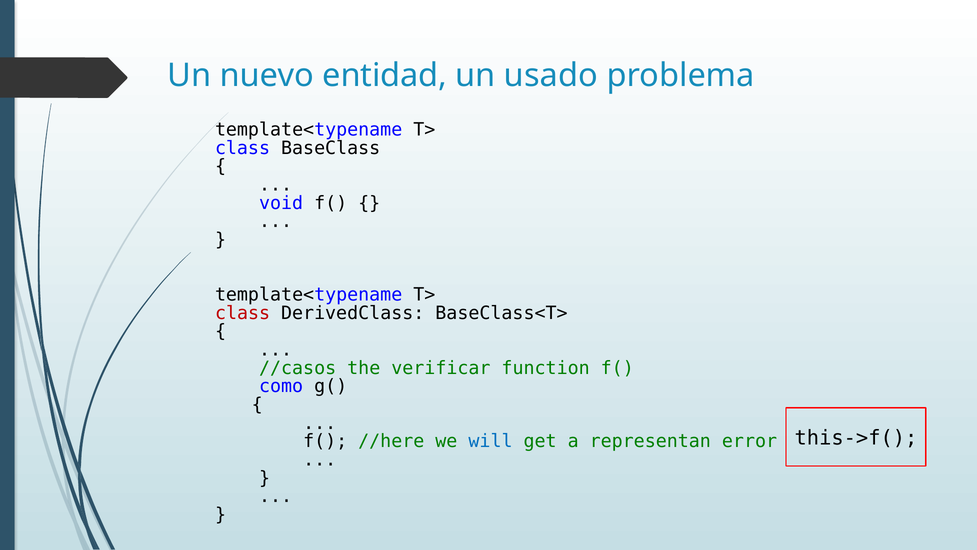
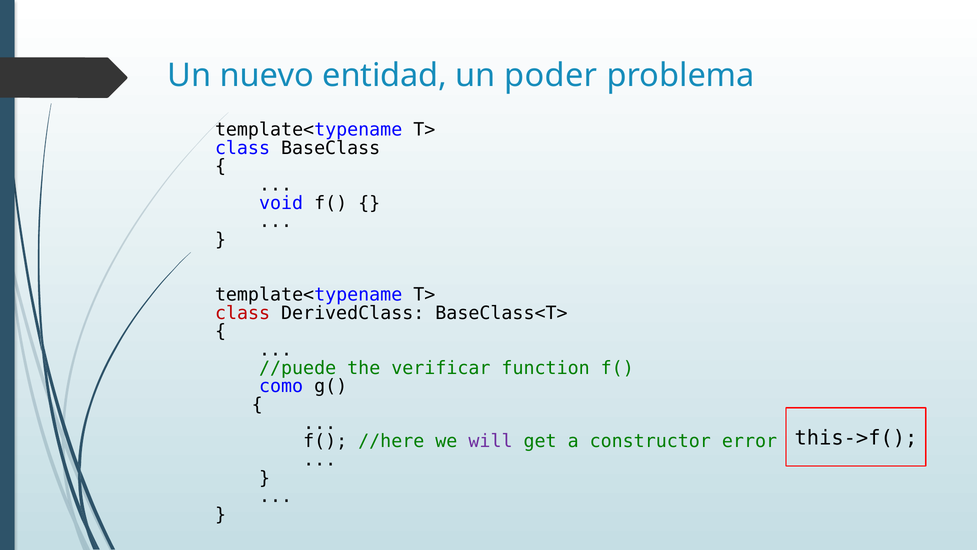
usado: usado -> poder (551, 76)
//casos: //casos -> //puede (298, 368)
will colour: blue -> purple (491, 441)
representan: representan -> constructor (650, 441)
